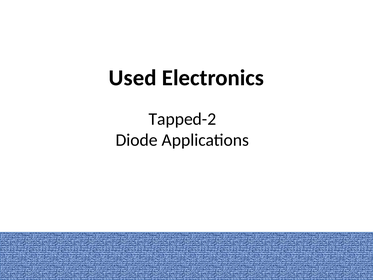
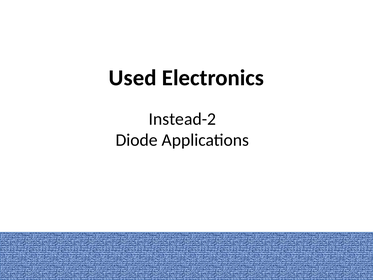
Tapped-2: Tapped-2 -> Instead-2 (182, 119)
